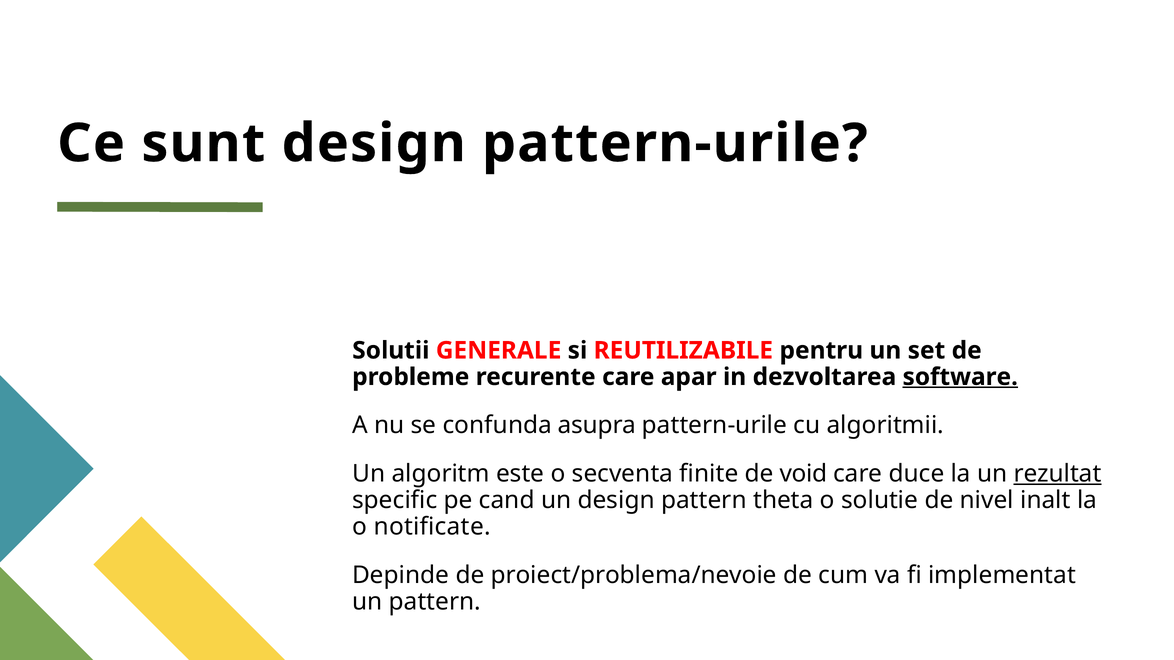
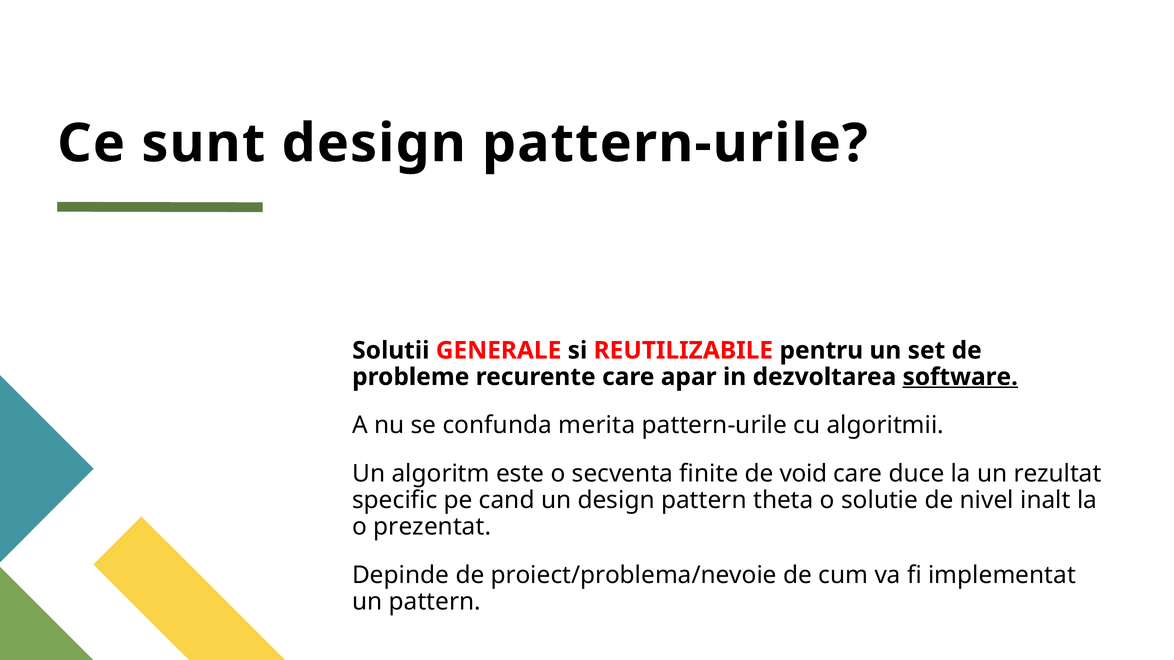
asupra: asupra -> merita (597, 426)
rezultat underline: present -> none (1058, 474)
notificate: notificate -> prezentat (432, 527)
